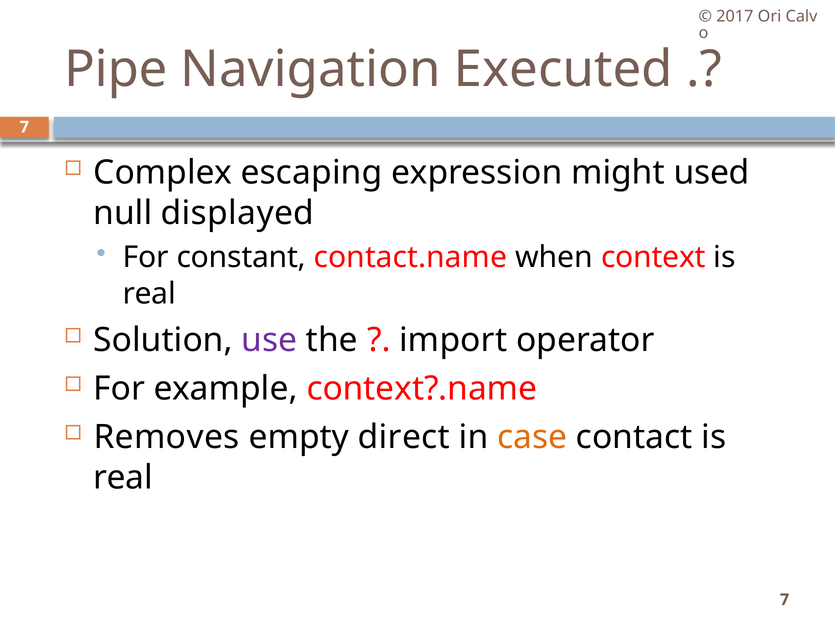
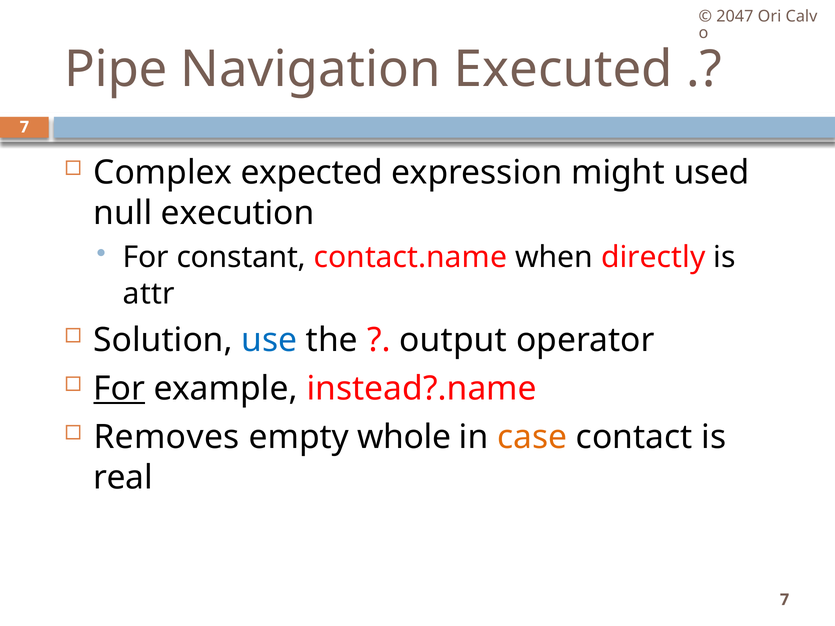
2017: 2017 -> 2047 (735, 16)
escaping: escaping -> expected (312, 173)
displayed: displayed -> execution (238, 213)
context: context -> directly (653, 258)
real: real -> attr (149, 294)
use colour: purple -> blue (269, 340)
import: import -> output (453, 340)
For underline: none -> present (119, 389)
context?.name: context?.name -> instead?.name (422, 389)
direct: direct -> whole (404, 437)
